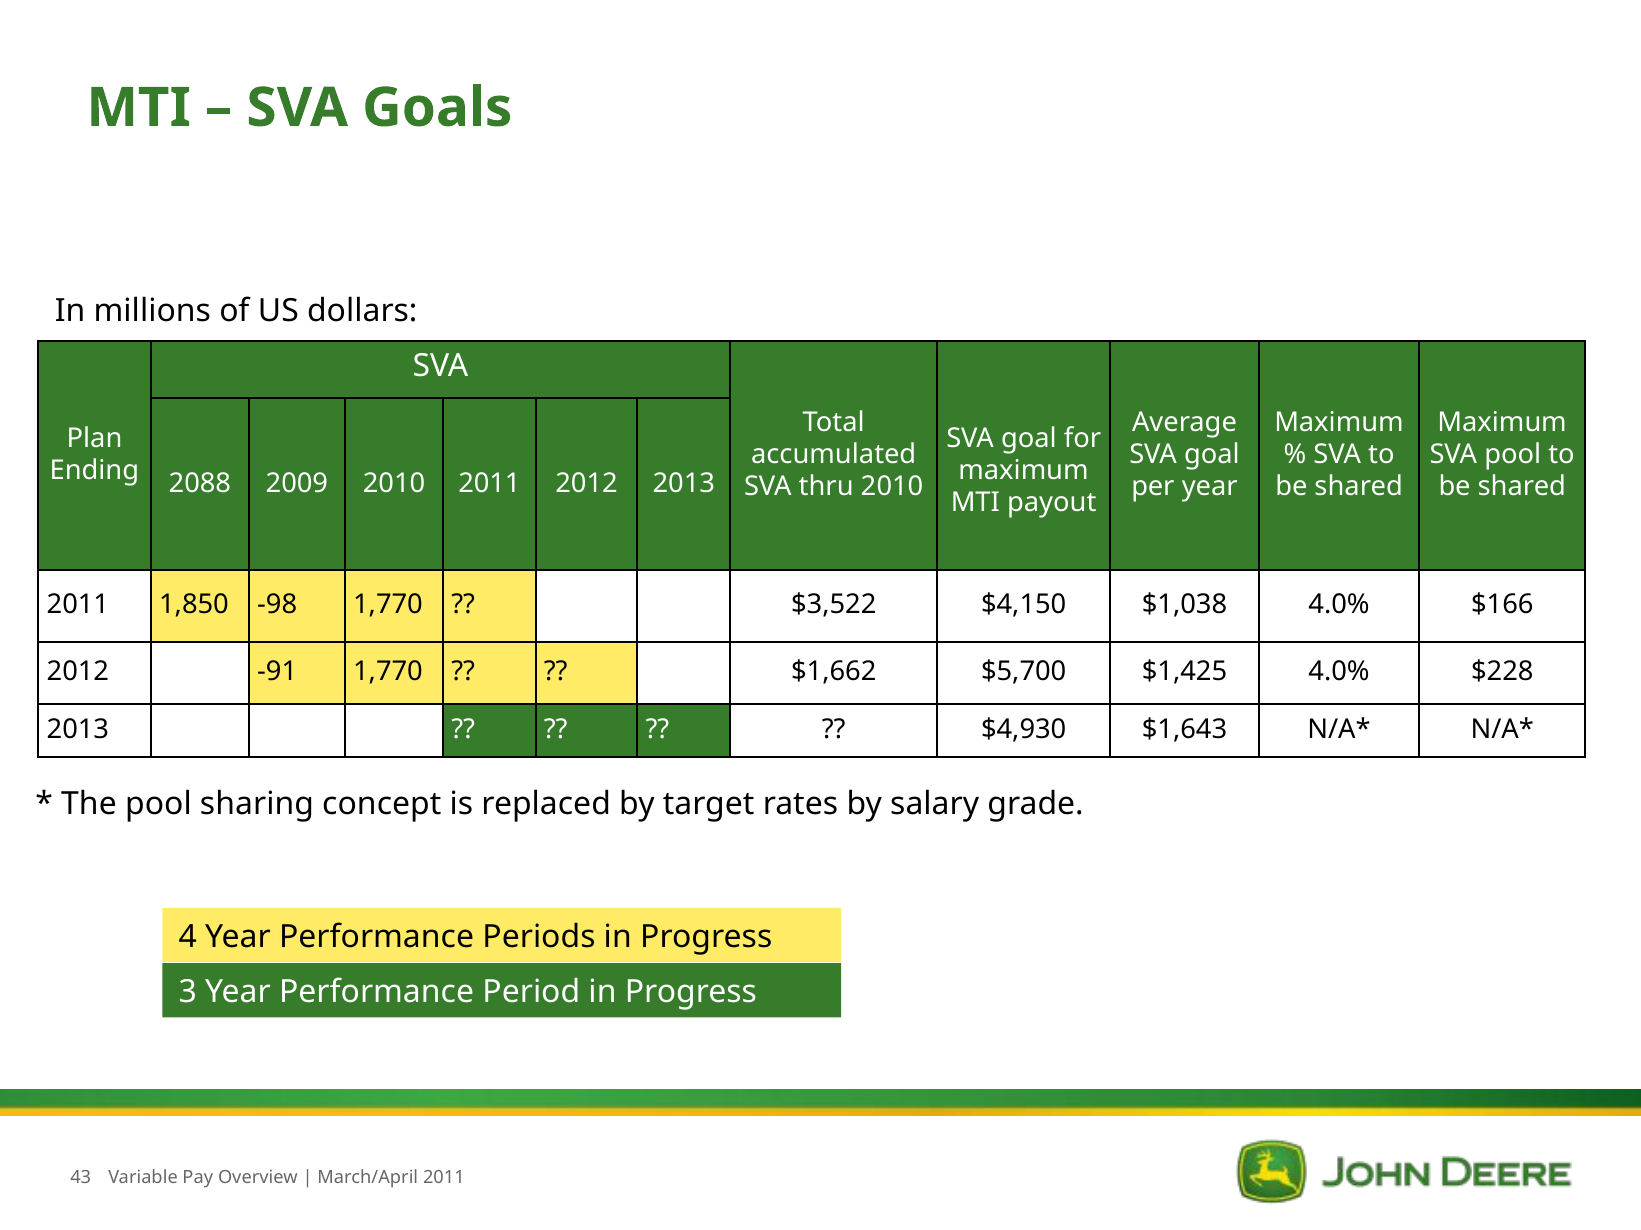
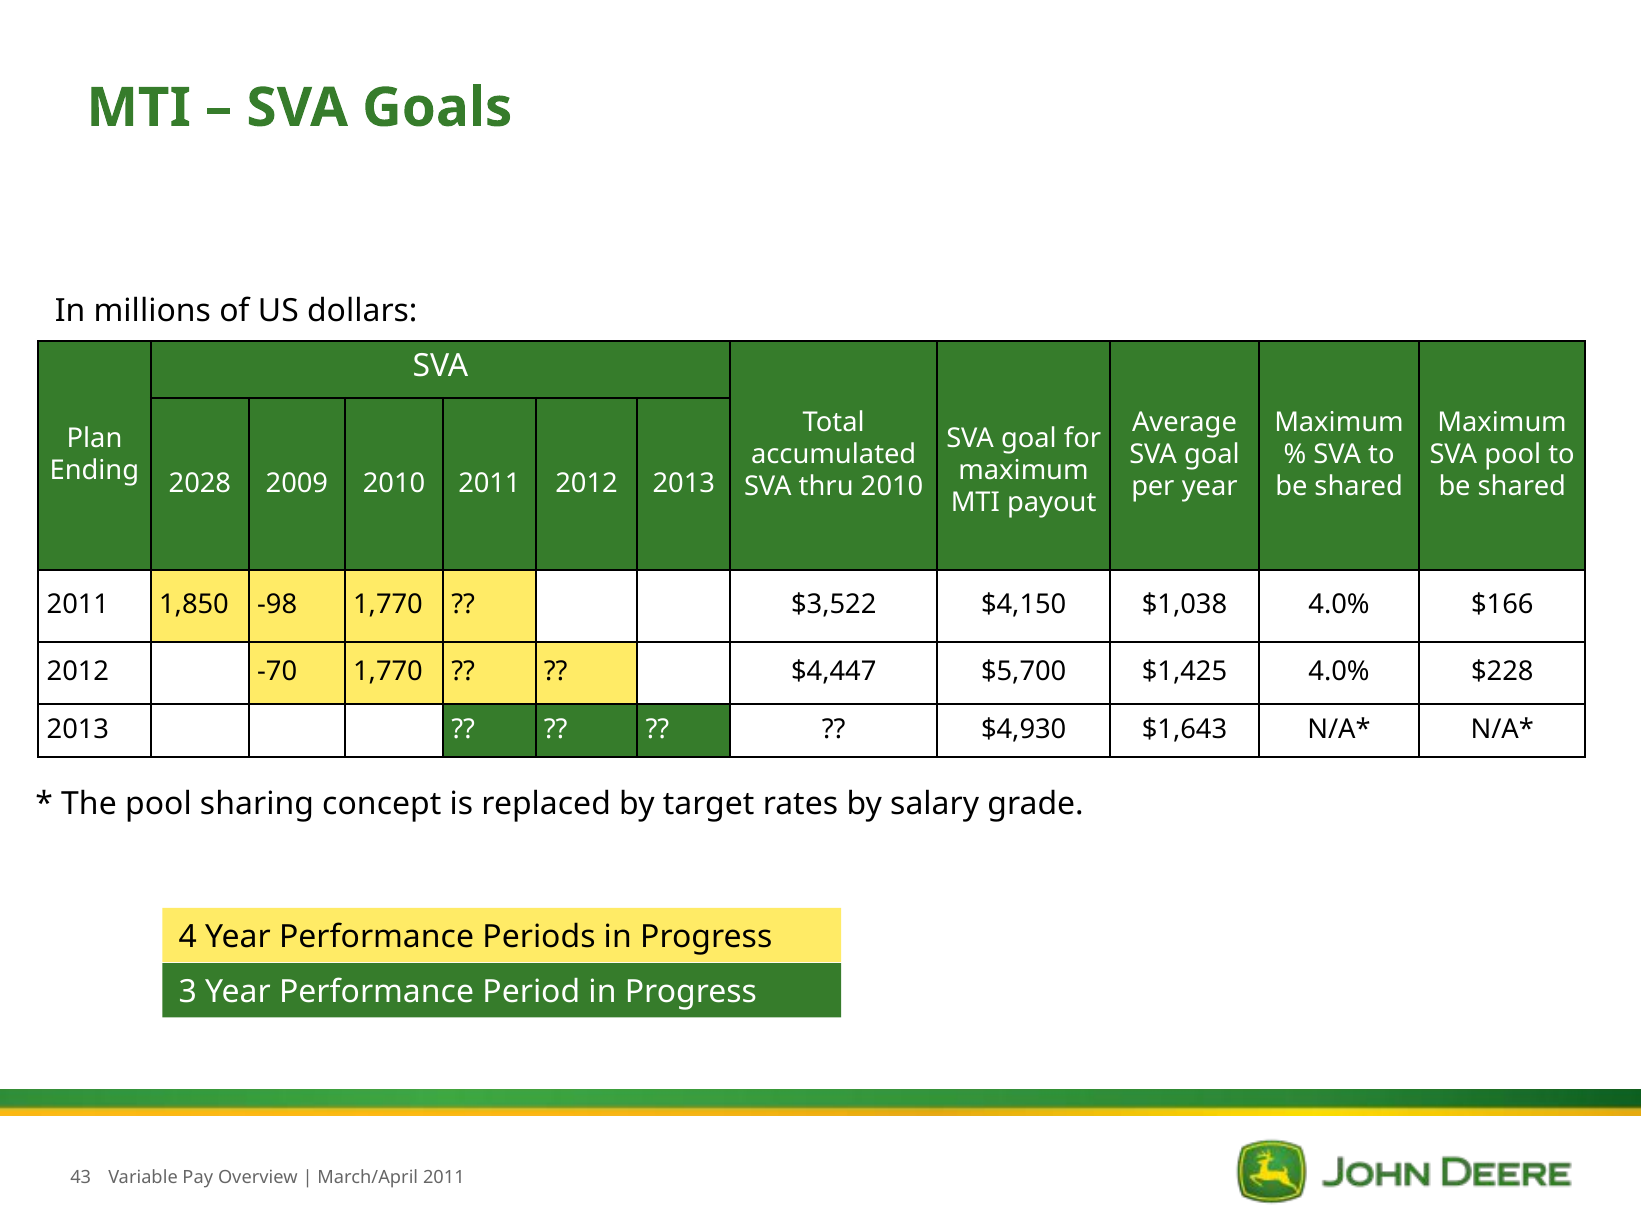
2088: 2088 -> 2028 (200, 483)
-91: -91 -> -70 (277, 672)
$1,662: $1,662 -> $4,447 (834, 672)
